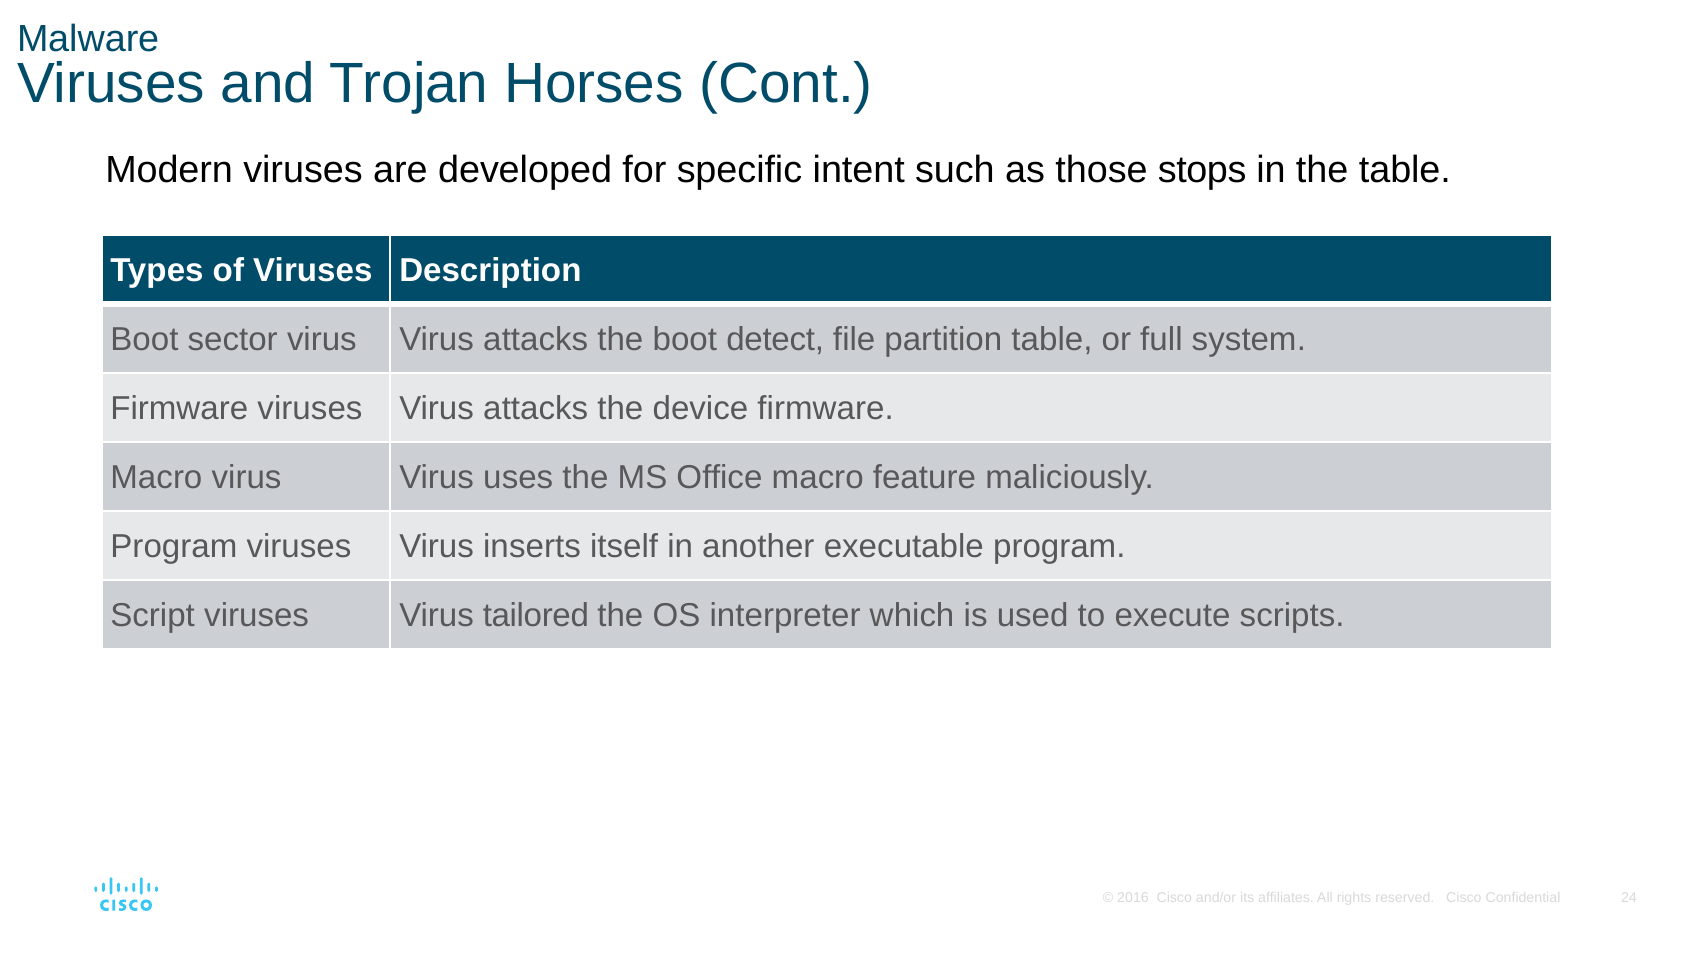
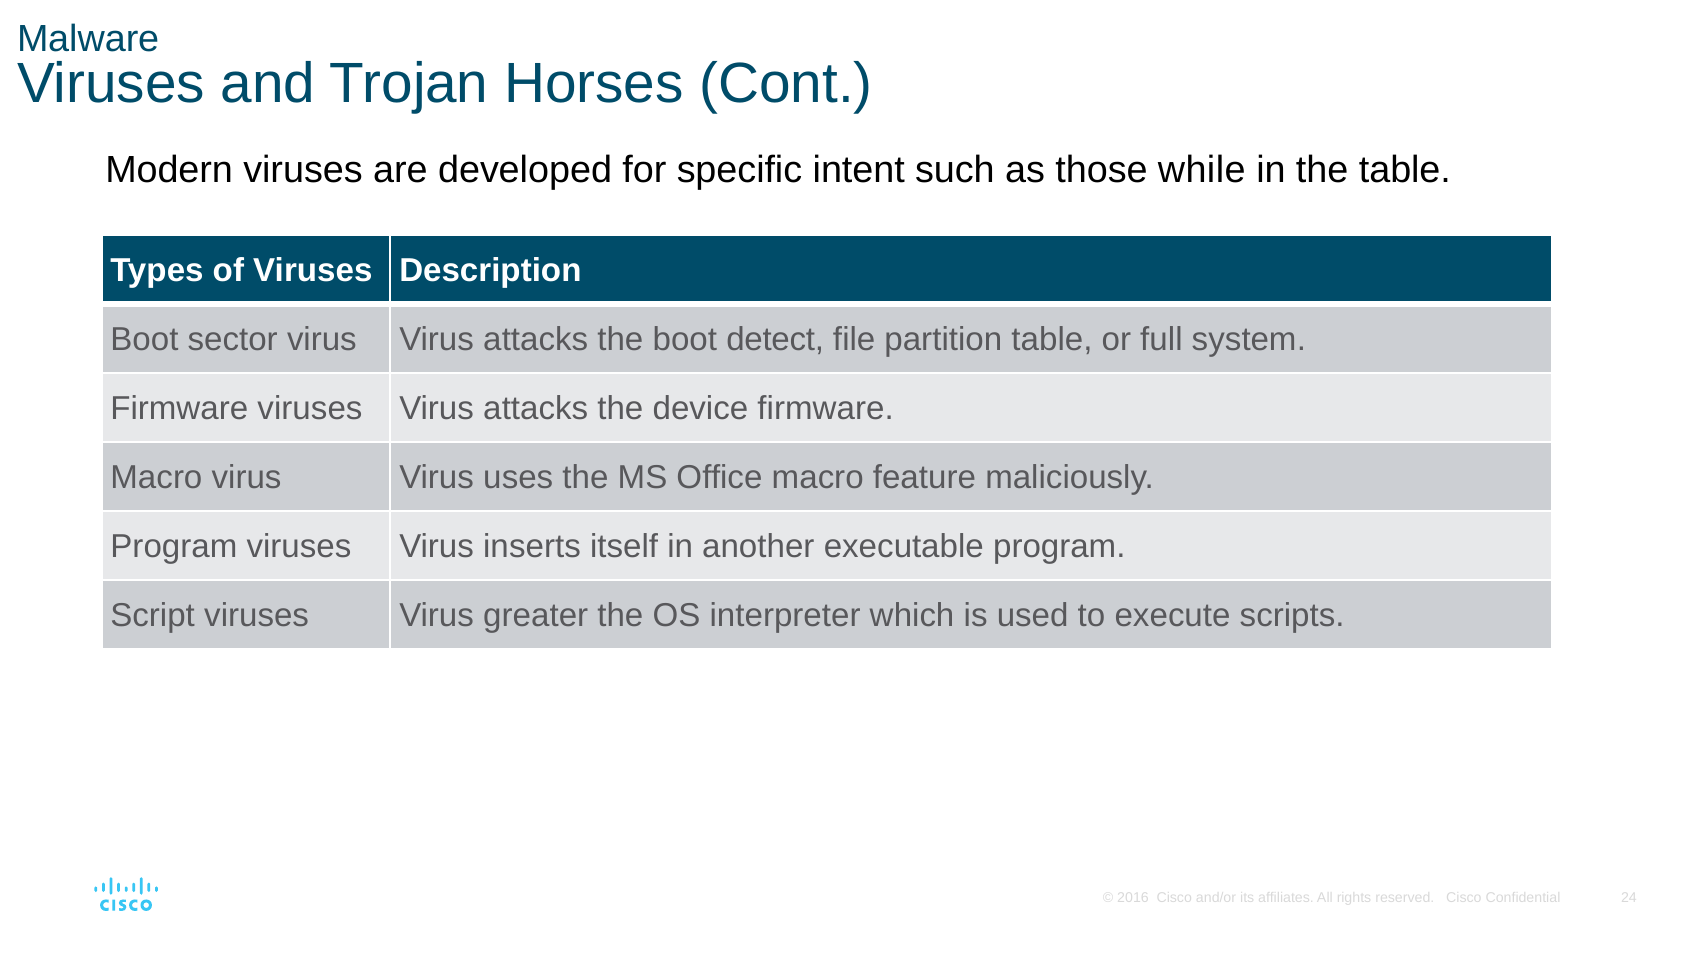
stops: stops -> while (1202, 170)
tailored: tailored -> greater (536, 615)
